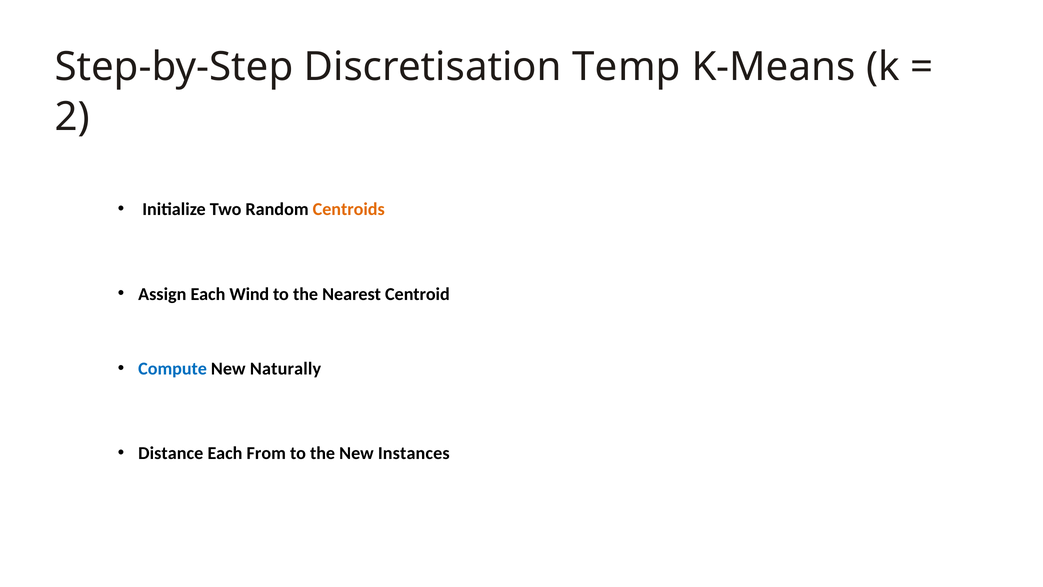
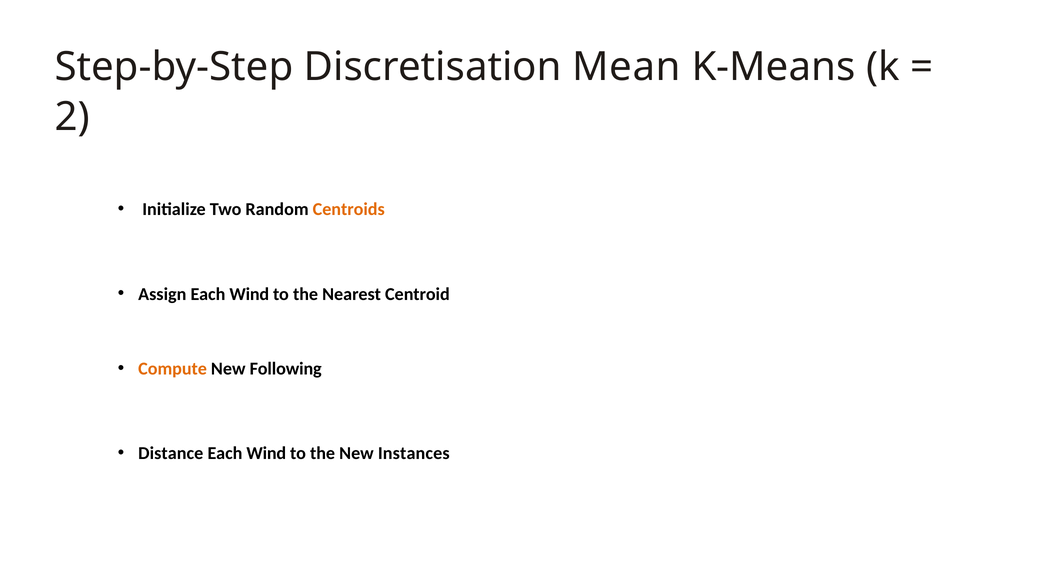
Temp: Temp -> Mean (626, 67)
Compute colour: blue -> orange (173, 369)
Naturally: Naturally -> Following (286, 369)
From: From -> Wind (266, 453)
